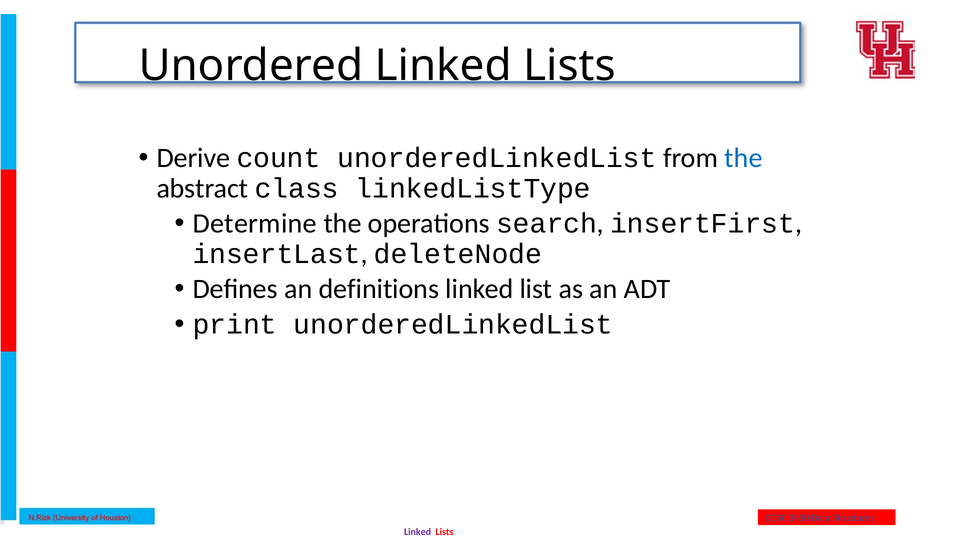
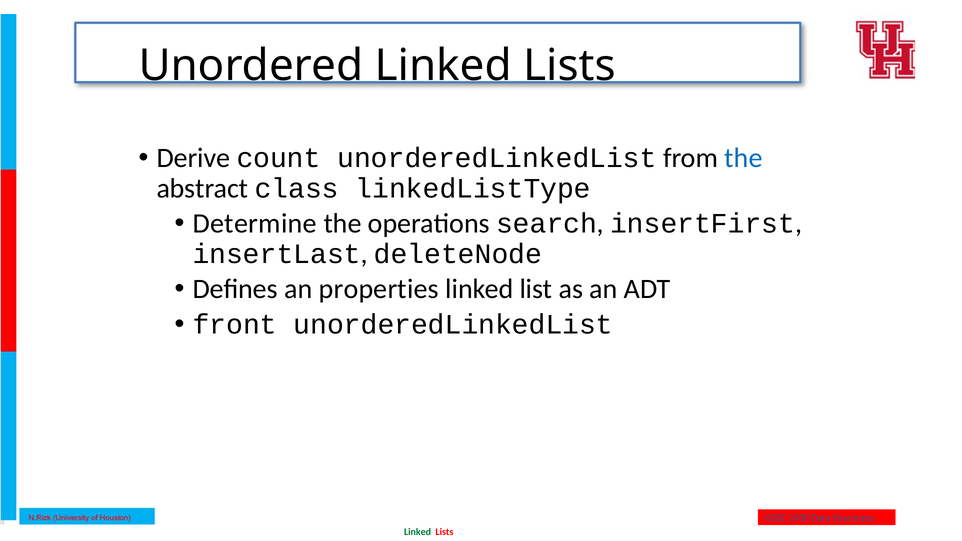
definitions: definitions -> properties (379, 289)
print: print -> front (235, 325)
Linked colour: purple -> green (418, 532)
